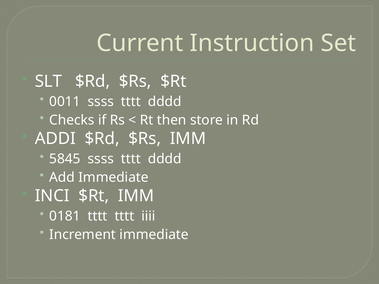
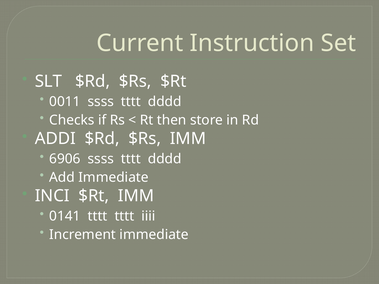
5845: 5845 -> 6906 (65, 159)
0181: 0181 -> 0141 (65, 216)
